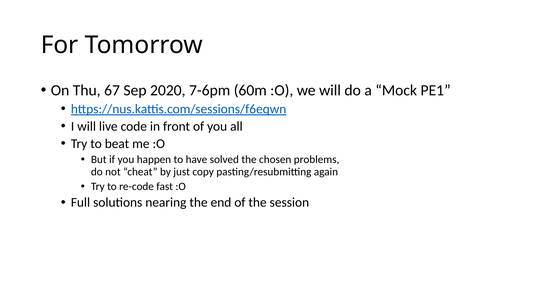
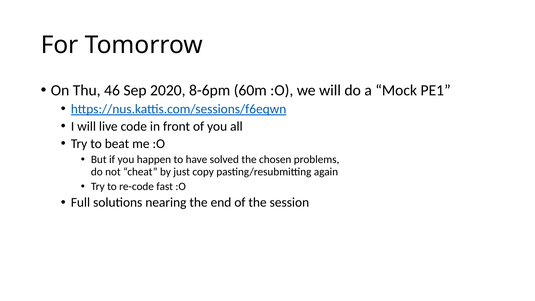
67: 67 -> 46 (112, 90)
7-6pm: 7-6pm -> 8-6pm (210, 90)
